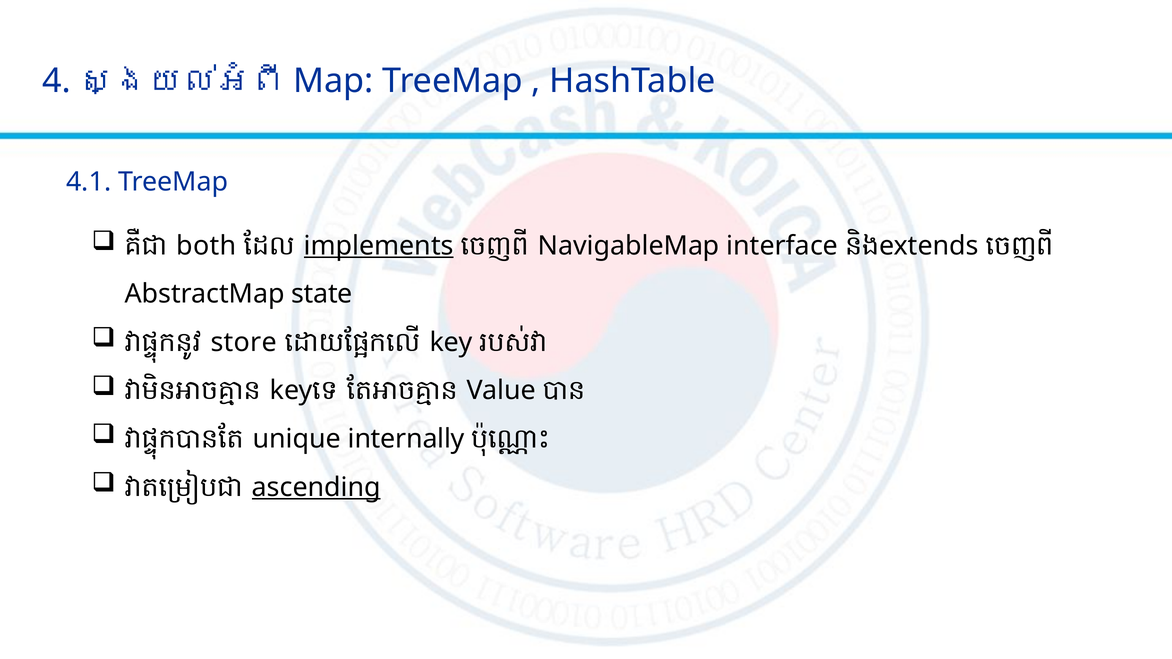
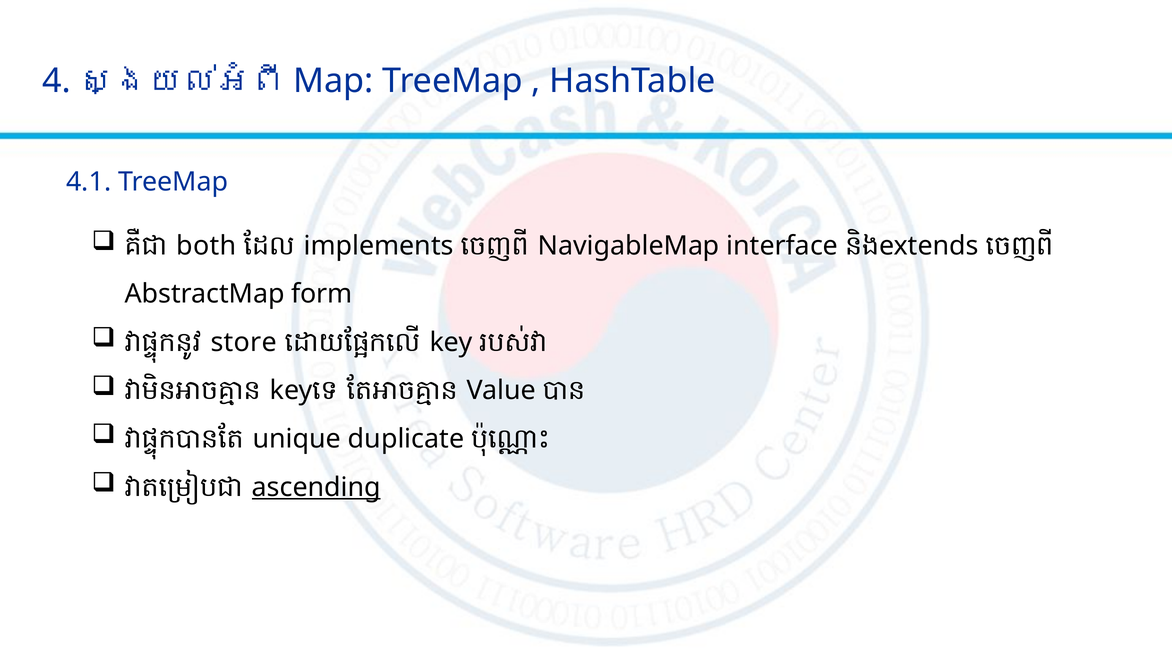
implements underline: present -> none (379, 246)
state: state -> form (322, 294)
internally: internally -> duplicate (406, 439)
